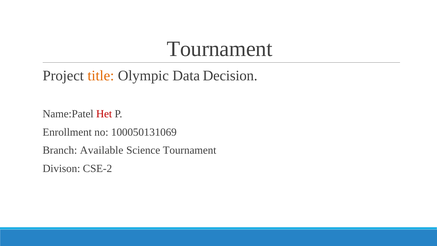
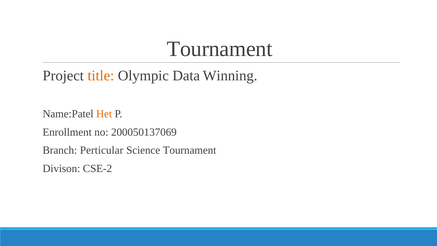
Decision: Decision -> Winning (230, 76)
Het colour: red -> orange (104, 114)
100050131069: 100050131069 -> 200050137069 (144, 132)
Available: Available -> Perticular (102, 150)
